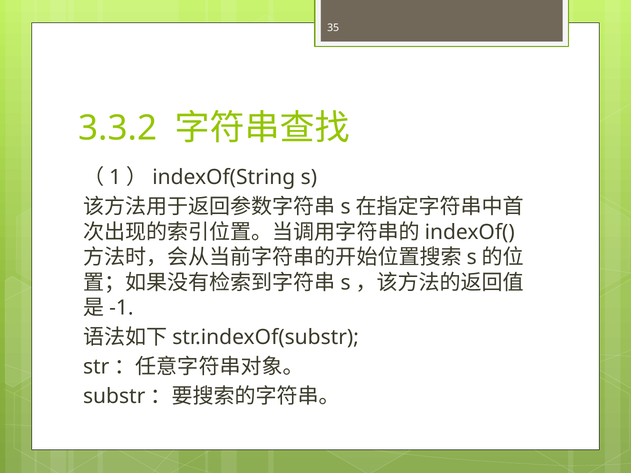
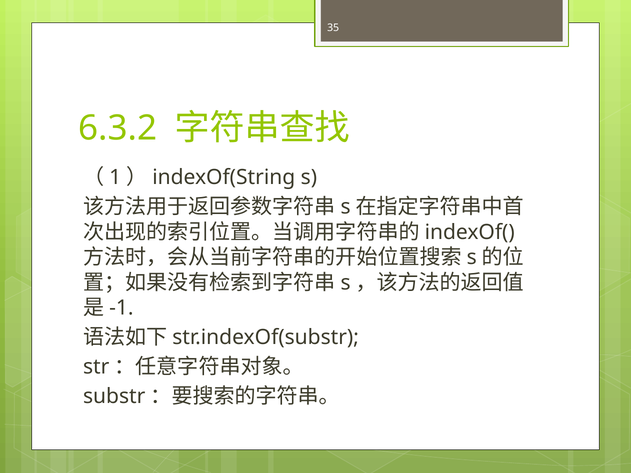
3.3.2: 3.3.2 -> 6.3.2 (118, 128)
